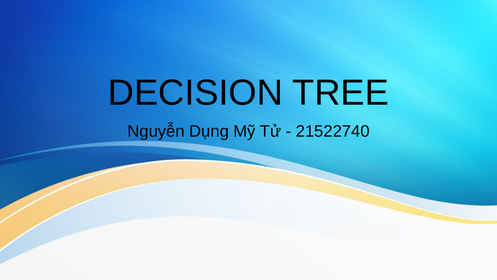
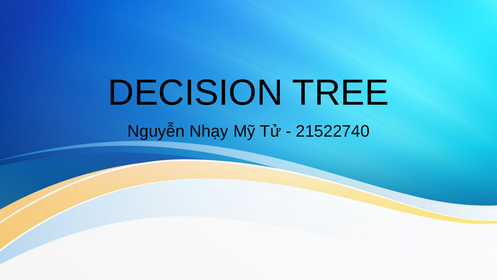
Dụng: Dụng -> Nhạy (209, 131)
